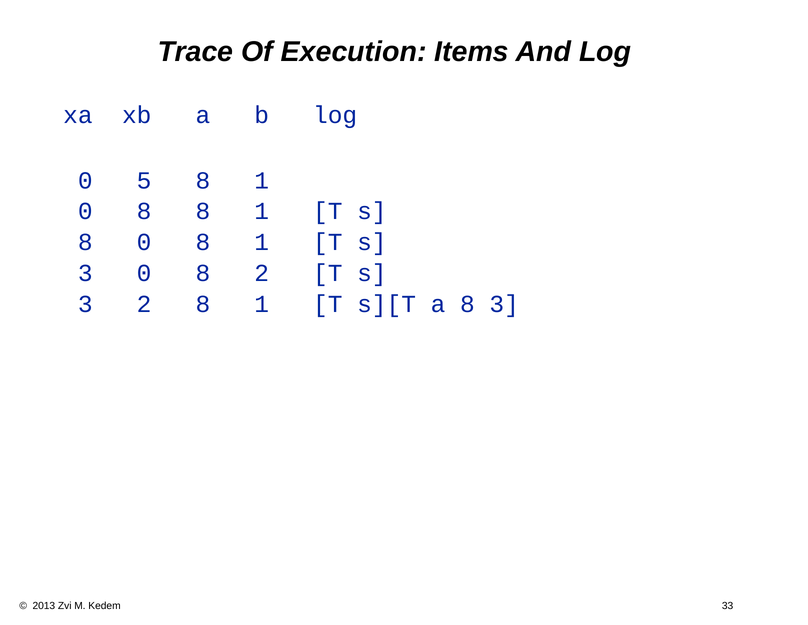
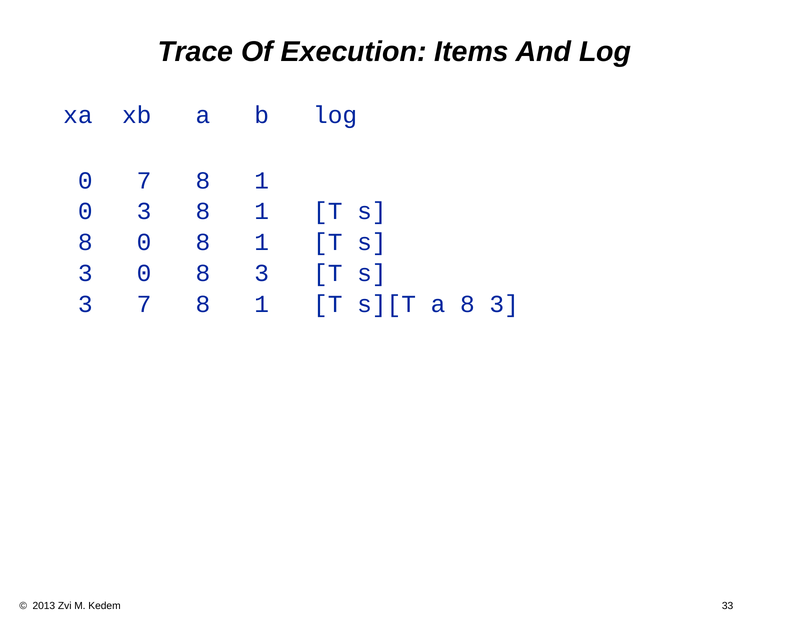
0 5: 5 -> 7 (144, 180)
8: 8 -> 3 (144, 211)
0 8 2: 2 -> 3 (262, 273)
3 2: 2 -> 7 (144, 304)
